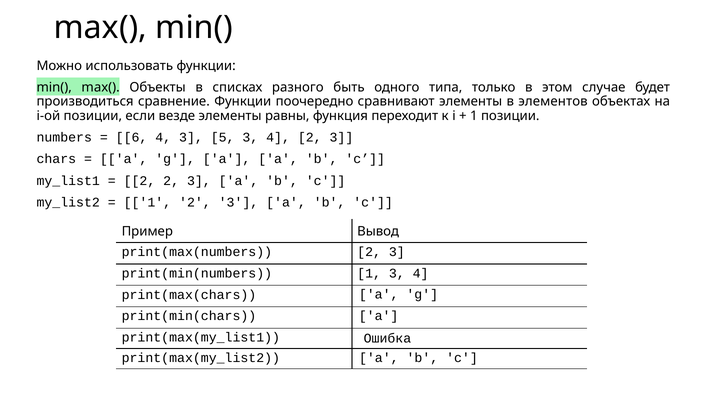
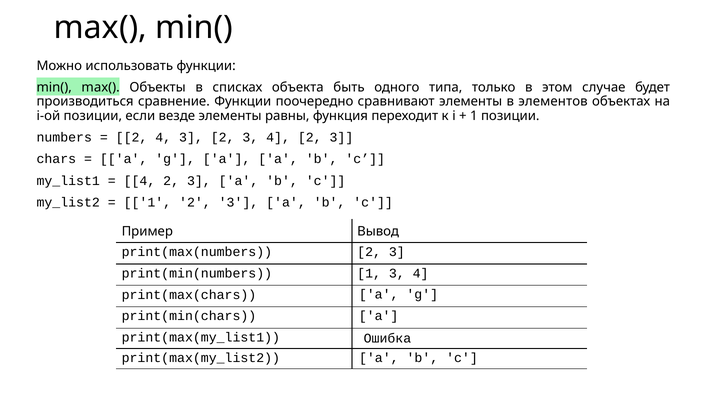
разного: разного -> объекта (298, 87)
6: 6 -> 2 (132, 137)
3 5: 5 -> 2 (223, 137)
2: 2 -> 4 (139, 181)
